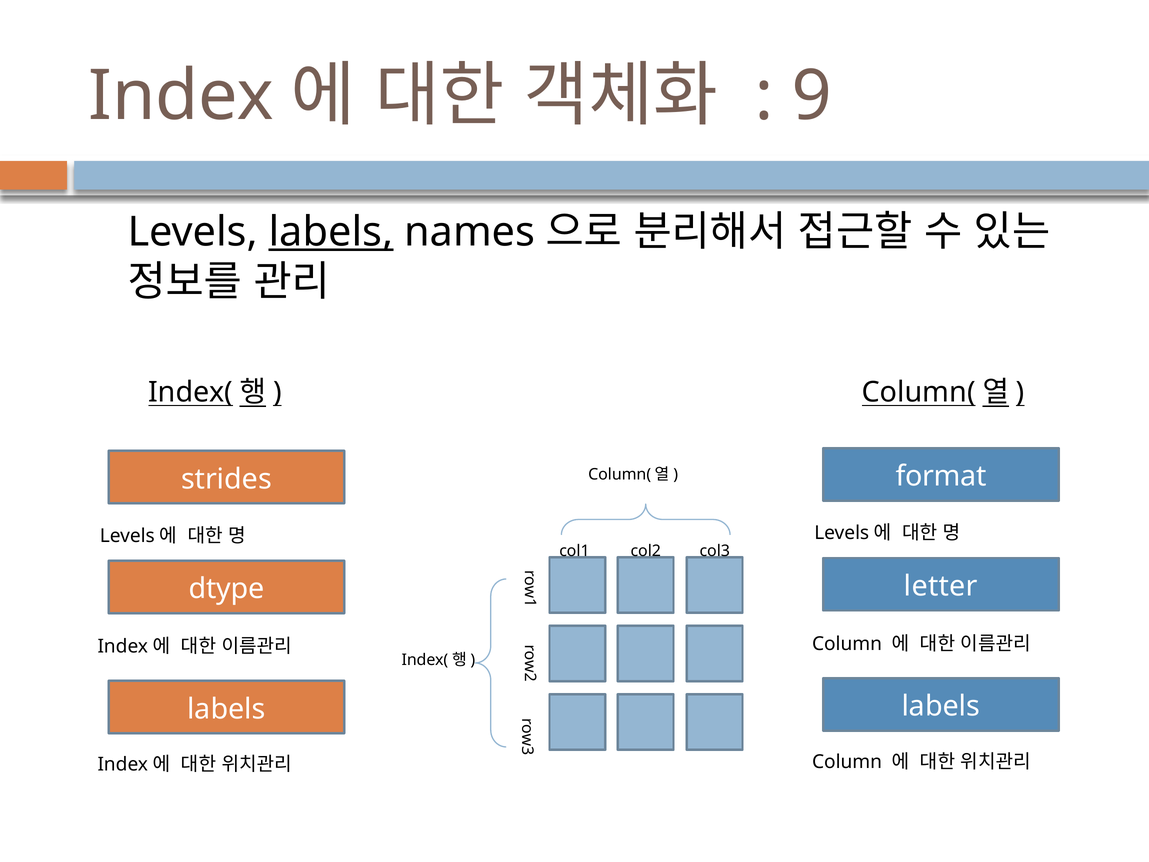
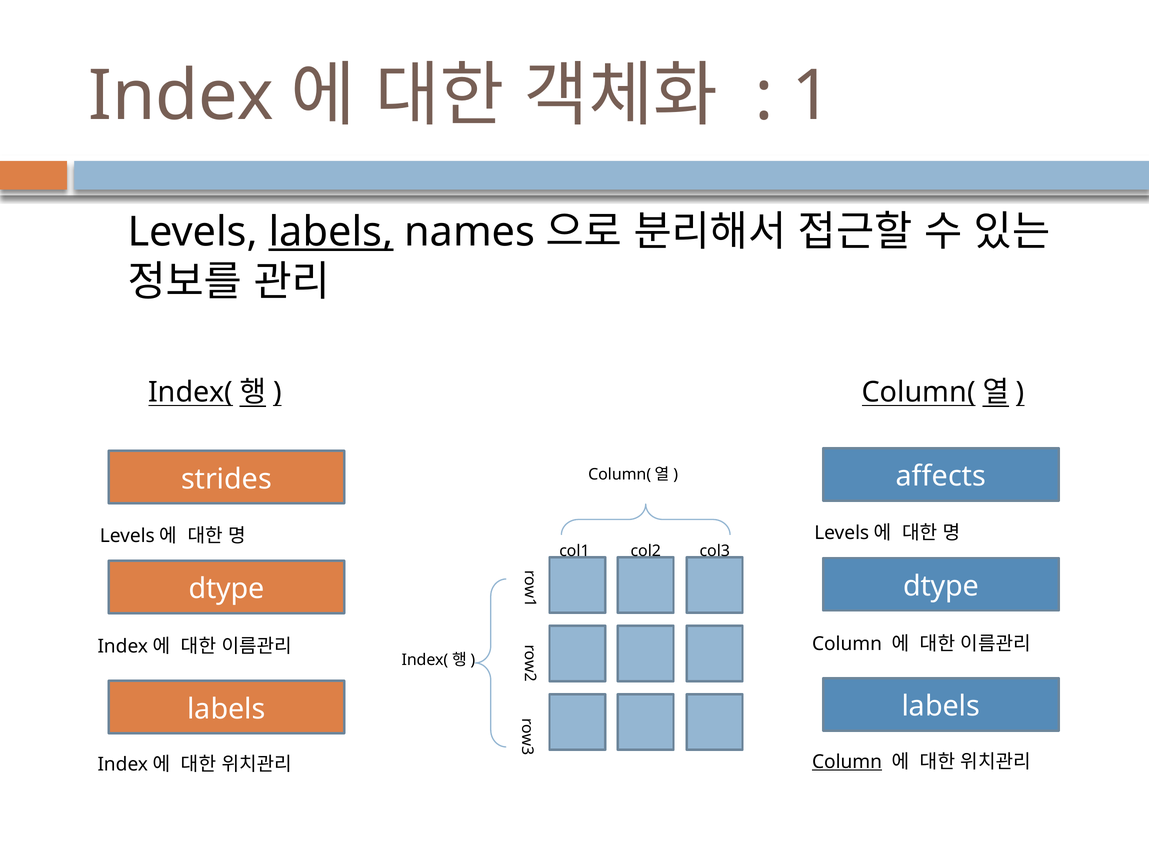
9: 9 -> 1 (812, 96)
format: format -> affects (941, 476)
letter: letter -> dtype (941, 586)
Column underline: none -> present (847, 762)
